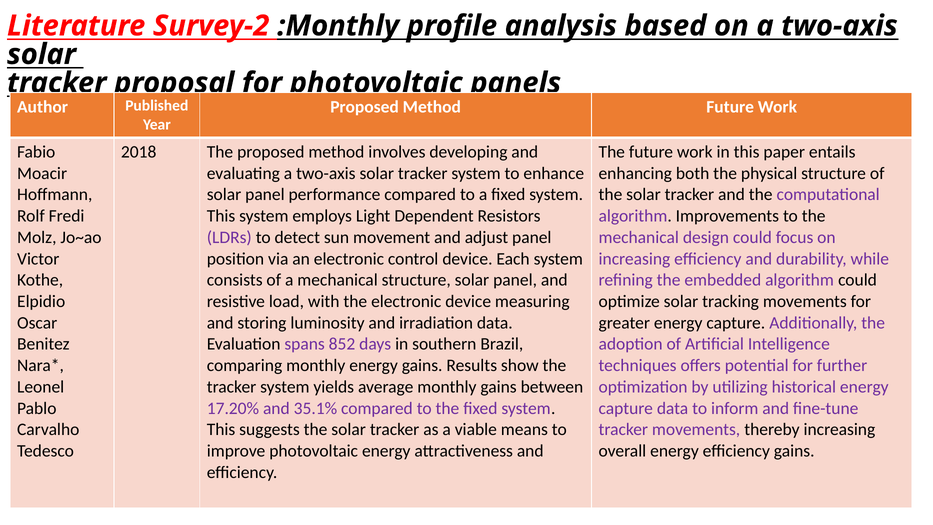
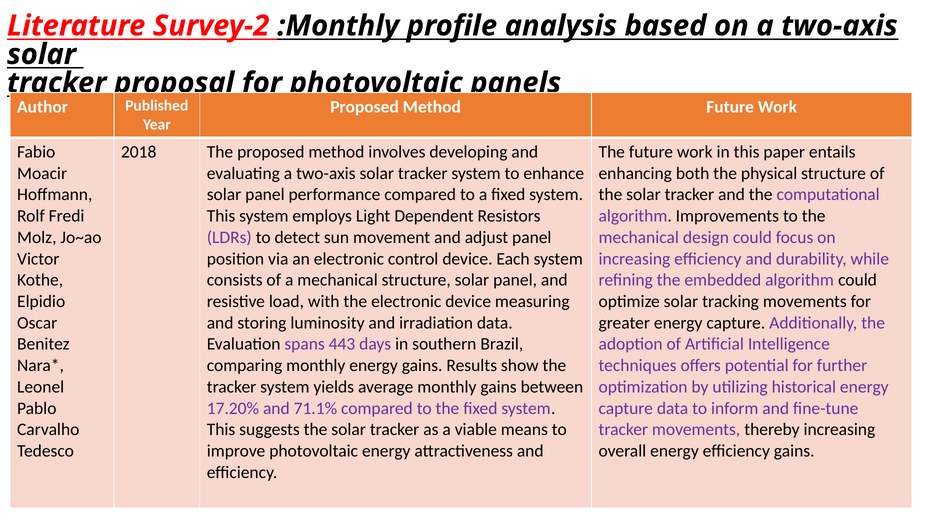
852: 852 -> 443 (342, 344)
35.1%: 35.1% -> 71.1% (315, 408)
